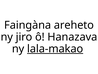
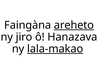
areheto underline: none -> present (74, 25)
